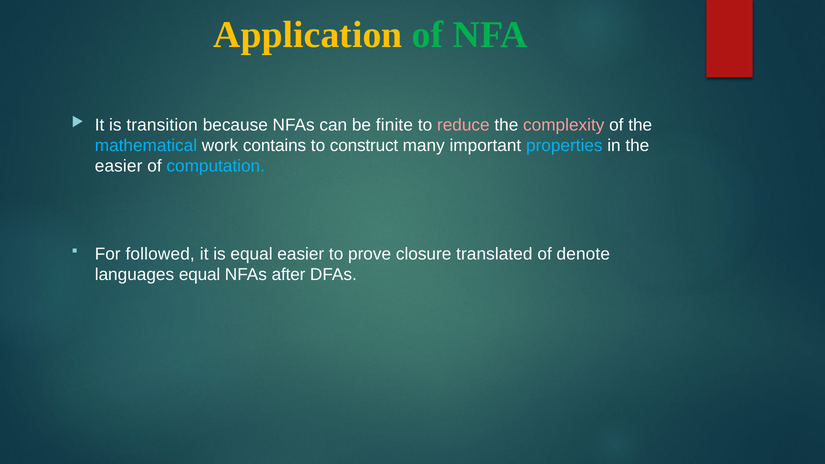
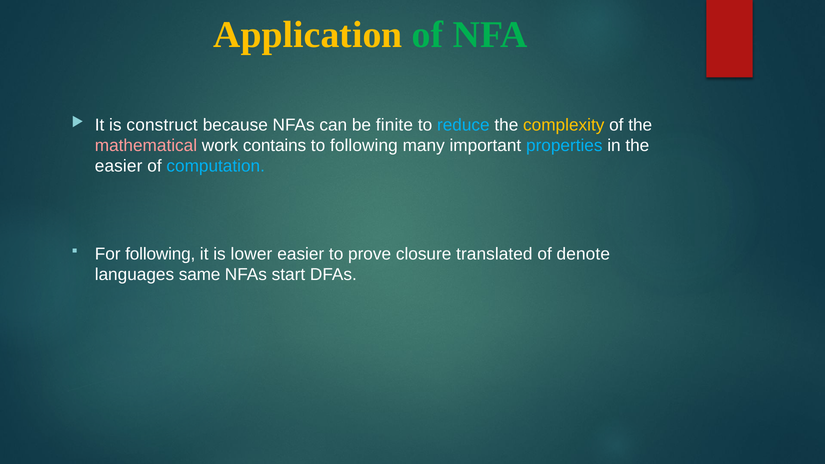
transition: transition -> construct (162, 125)
reduce colour: pink -> light blue (463, 125)
complexity colour: pink -> yellow (564, 125)
mathematical colour: light blue -> pink (146, 146)
to construct: construct -> following (364, 146)
For followed: followed -> following (160, 254)
is equal: equal -> lower (251, 254)
languages equal: equal -> same (200, 275)
after: after -> start (288, 275)
